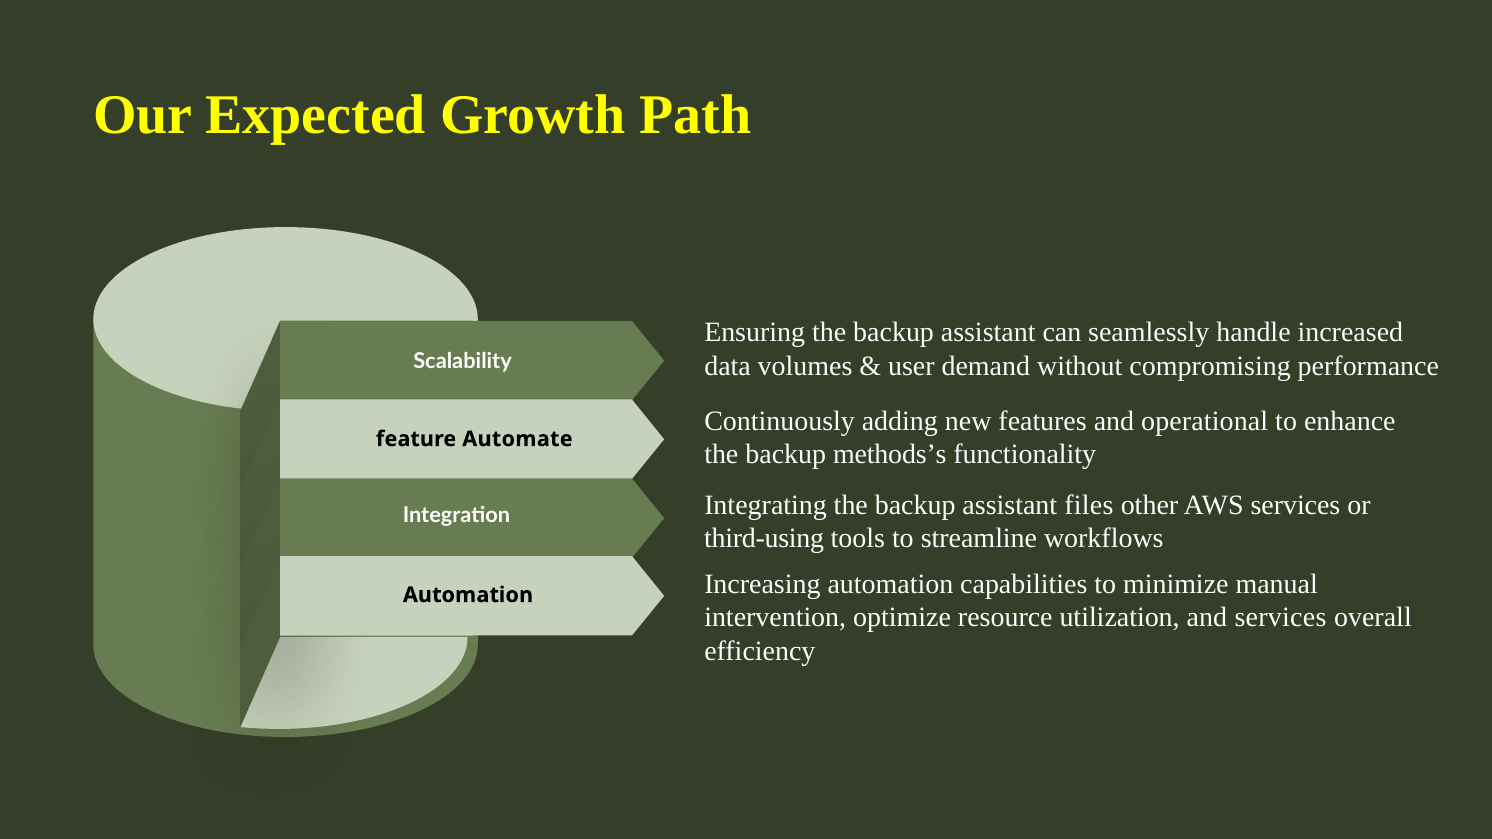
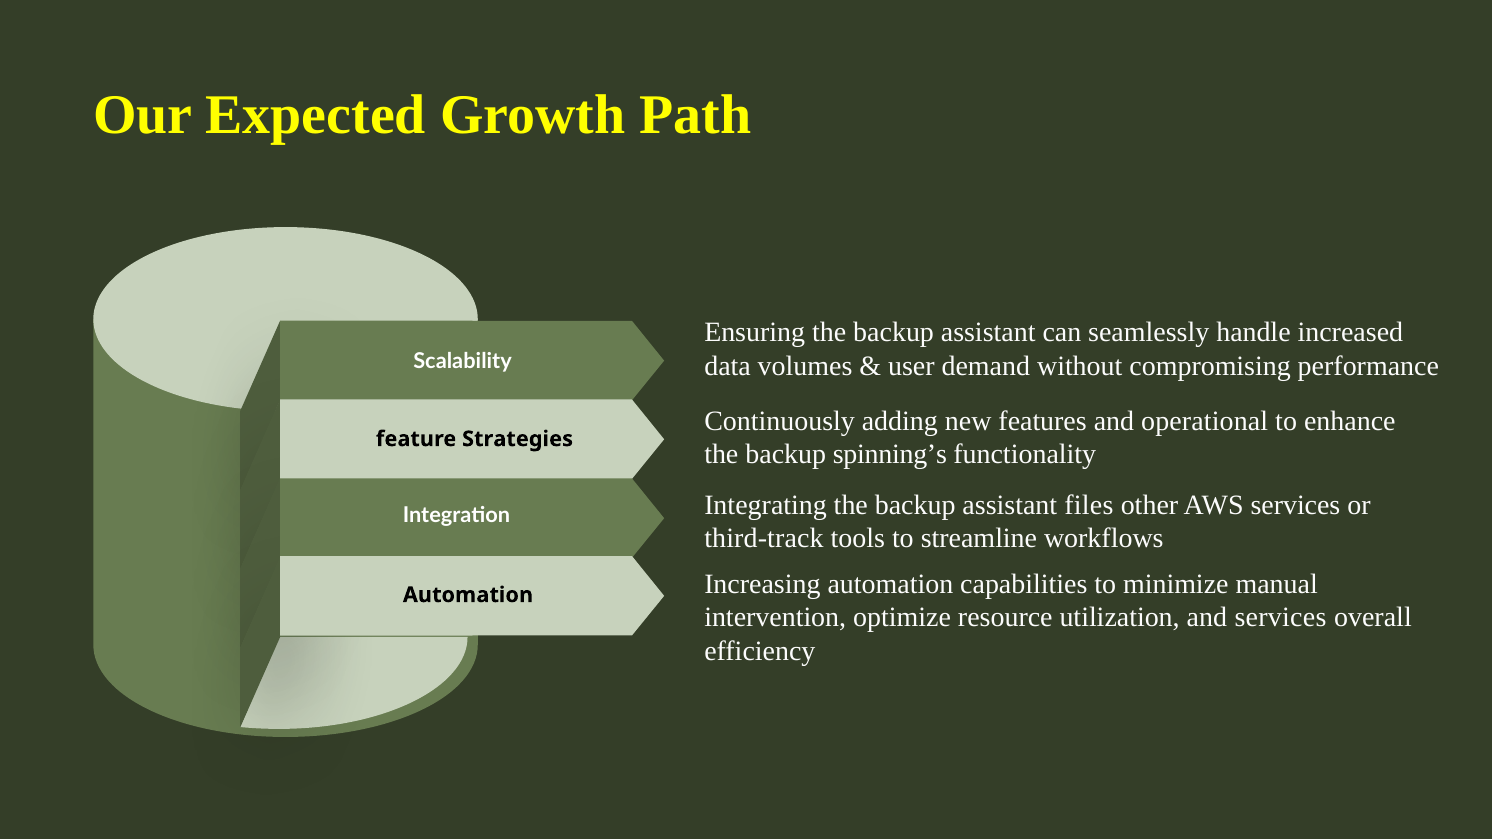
Automate: Automate -> Strategies (518, 439)
methods’s: methods’s -> spinning’s (890, 455)
third-using: third-using -> third-track (764, 539)
